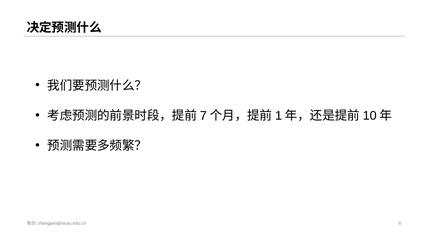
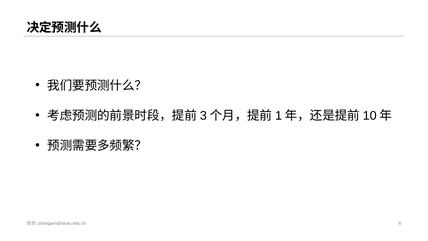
7: 7 -> 3 (203, 115)
